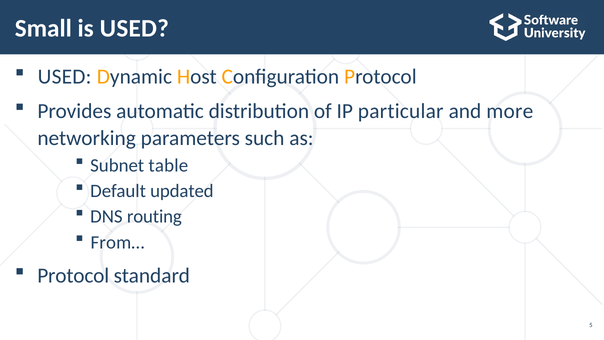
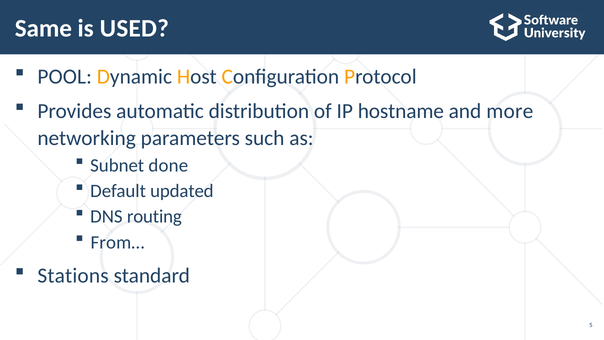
Small: Small -> Same (43, 29)
USED: USED -> POOL (65, 77)
particular: particular -> hostname (401, 111)
table: table -> done (168, 165)
Protocol: Protocol -> Stations (73, 275)
